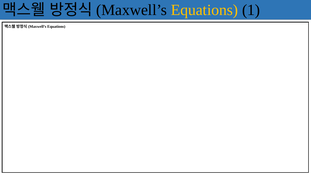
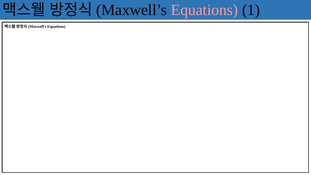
Equations colour: yellow -> pink (204, 10)
